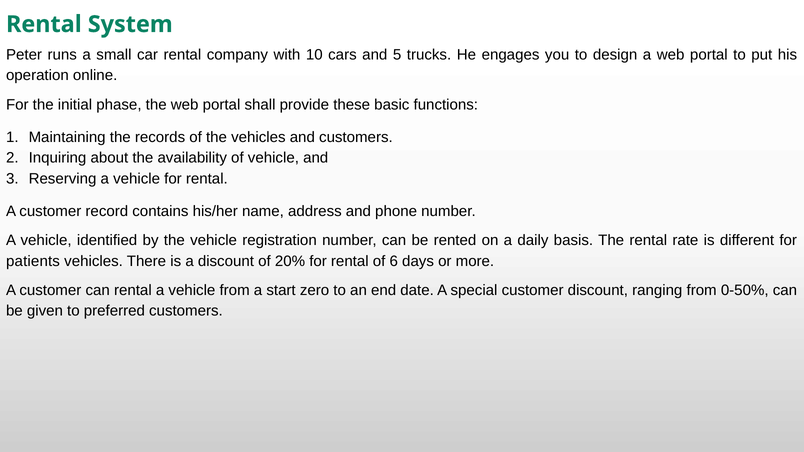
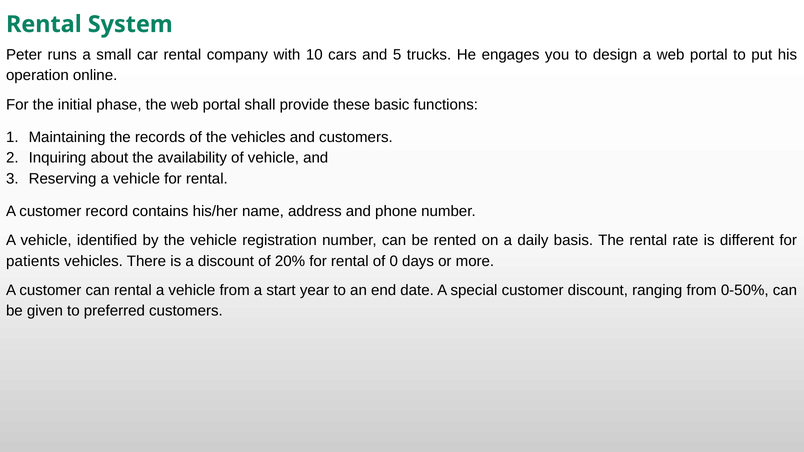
6: 6 -> 0 (394, 261)
zero: zero -> year (315, 290)
